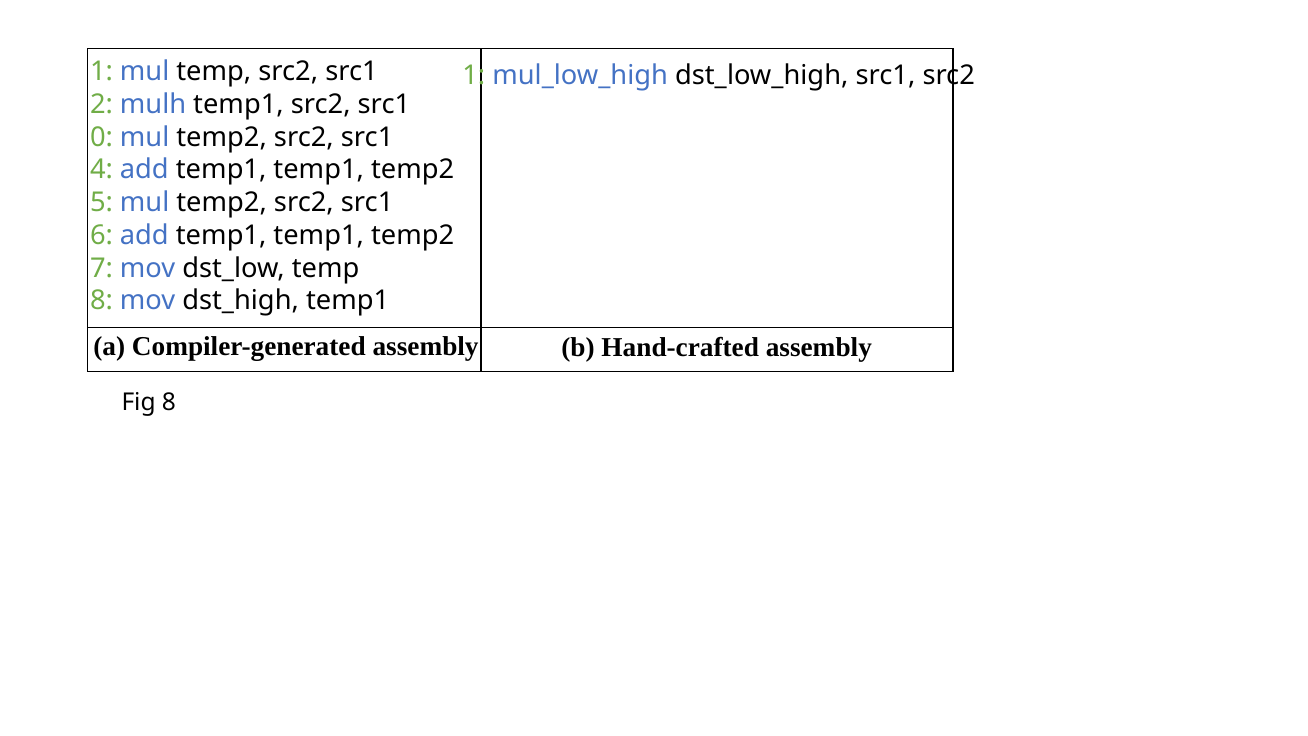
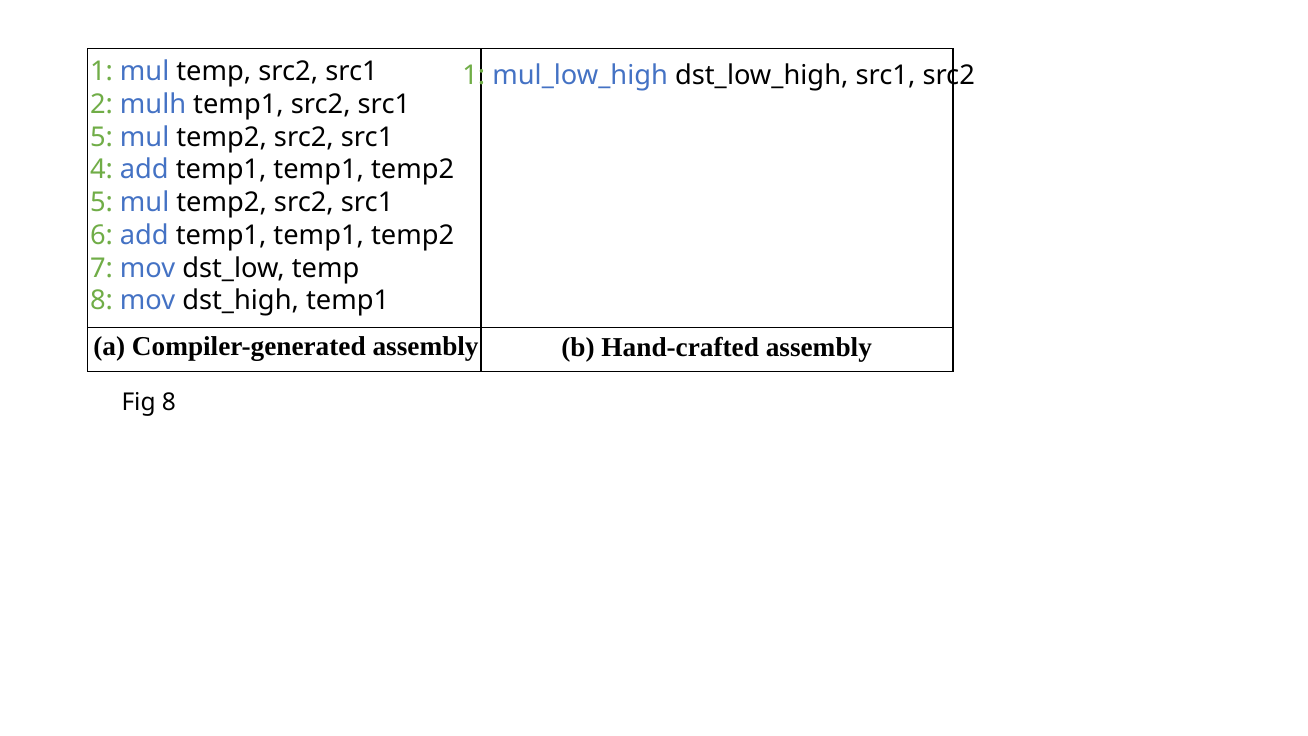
0: 0 -> 5 (101, 137)
